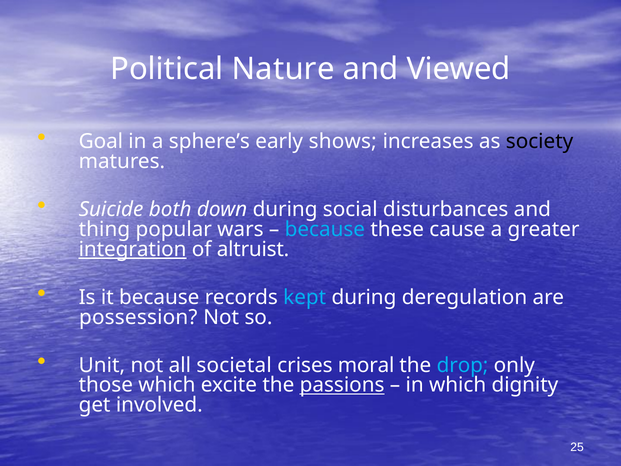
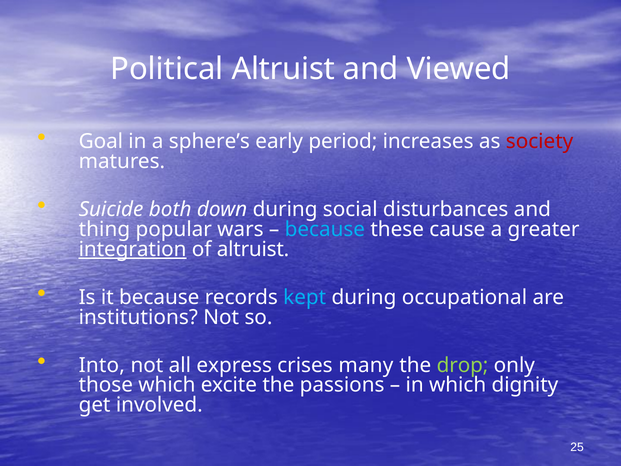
Political Nature: Nature -> Altruist (283, 69)
shows: shows -> period (343, 142)
society colour: black -> red (540, 142)
deregulation: deregulation -> occupational (464, 297)
possession: possession -> institutions (138, 317)
Unit: Unit -> Into (102, 365)
societal: societal -> express (234, 365)
moral: moral -> many (366, 365)
drop colour: light blue -> light green (463, 365)
passions underline: present -> none (342, 385)
